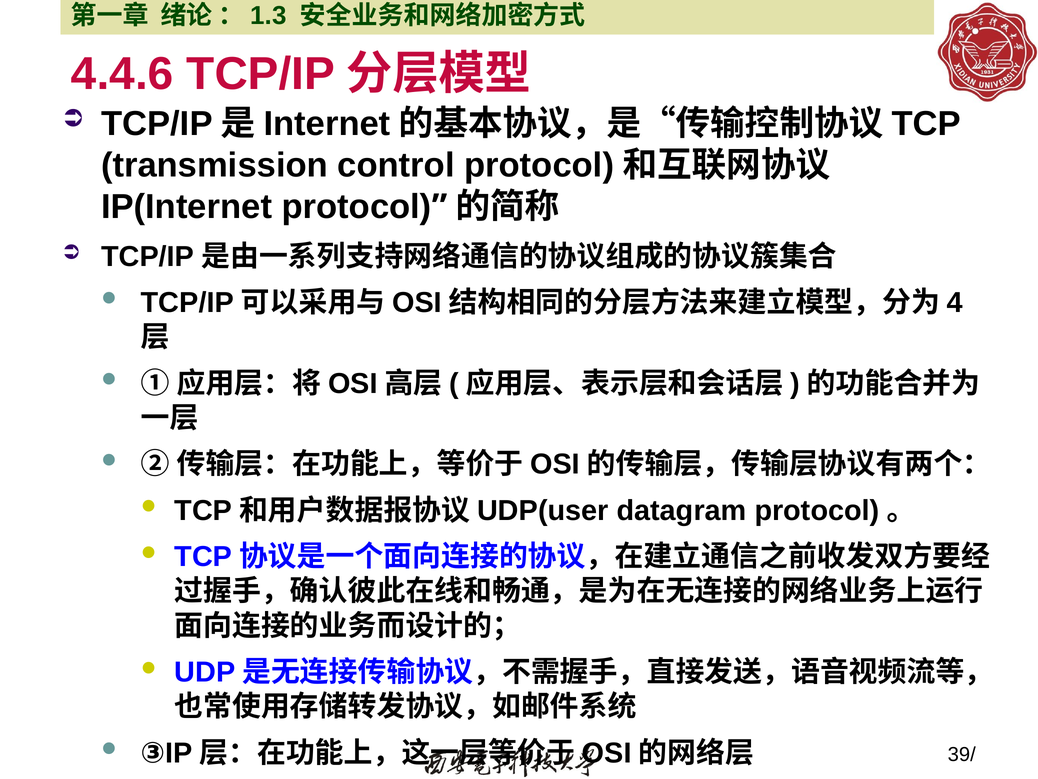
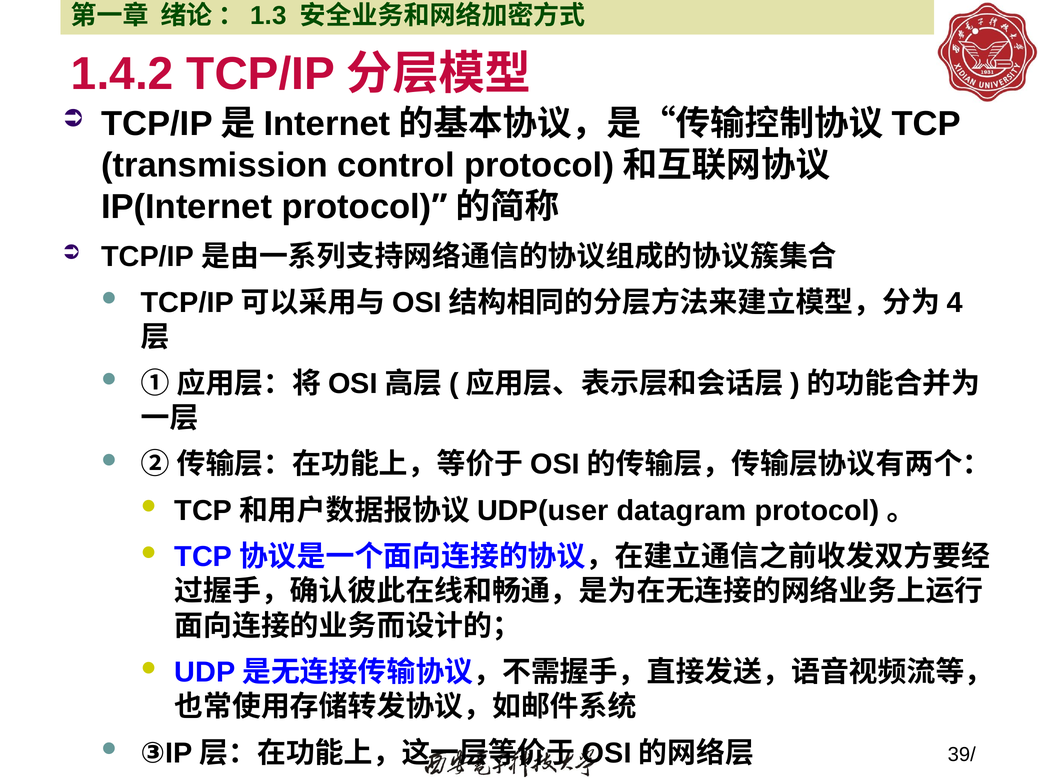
4.4.6: 4.4.6 -> 1.4.2 (122, 74)
